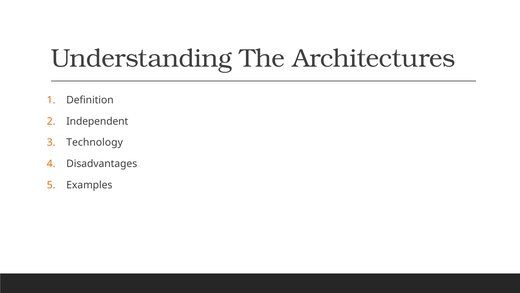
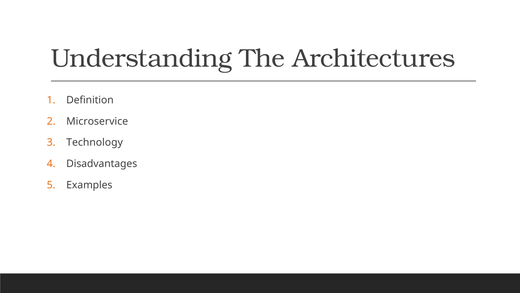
Independent: Independent -> Microservice (97, 121)
